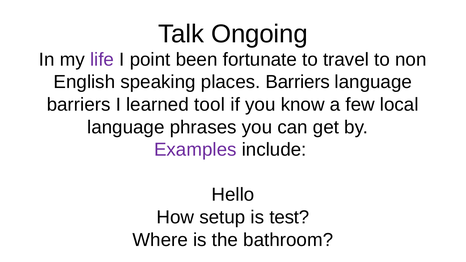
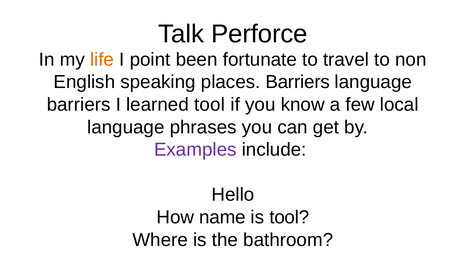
Ongoing: Ongoing -> Perforce (259, 34)
life colour: purple -> orange (102, 60)
setup: setup -> name (223, 217)
is test: test -> tool (289, 217)
